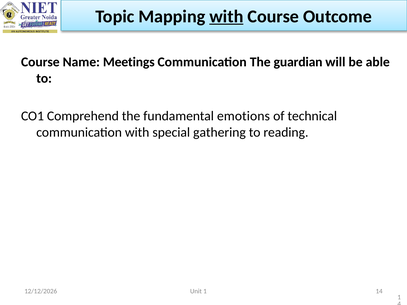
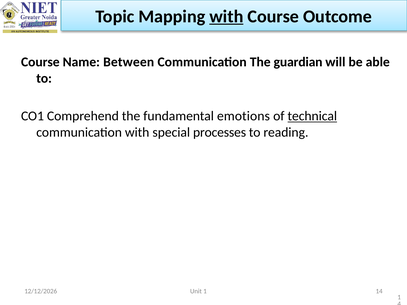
Meetings: Meetings -> Between (129, 62)
technical underline: none -> present (312, 116)
gathering: gathering -> processes (220, 133)
